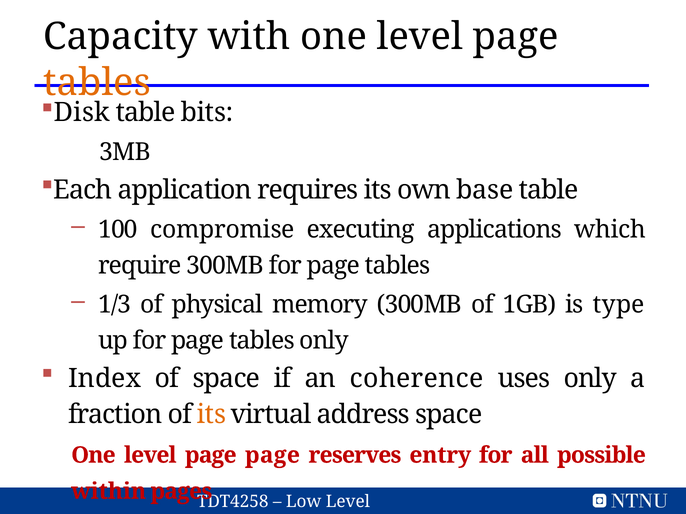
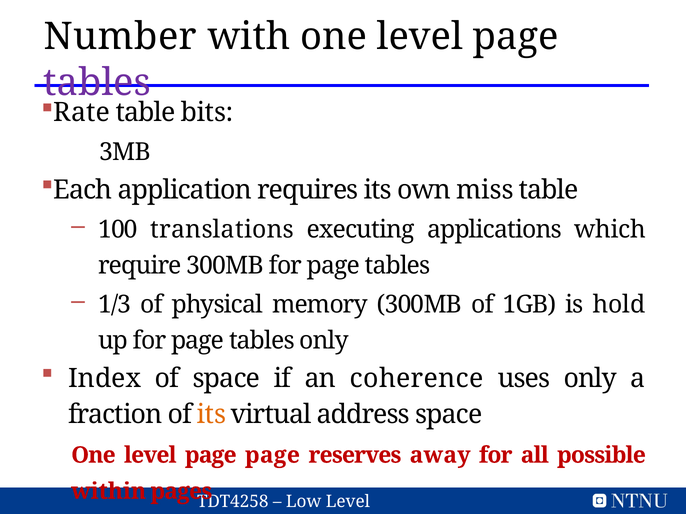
Capacity: Capacity -> Number (120, 37)
tables colour: orange -> purple (97, 83)
Disk: Disk -> Rate (82, 113)
base: base -> miss (485, 190)
compromise: compromise -> translations (222, 230)
type: type -> hold (619, 305)
entry: entry -> away (440, 456)
